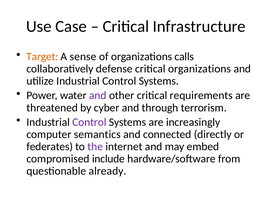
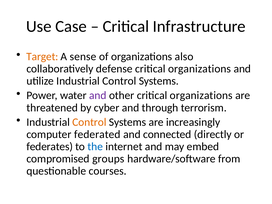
calls: calls -> also (184, 57)
other critical requirements: requirements -> organizations (201, 95)
Control colour: purple -> orange (89, 122)
semantics: semantics -> federated (97, 134)
the colour: purple -> blue (95, 147)
include: include -> groups (108, 159)
already: already -> courses (108, 171)
